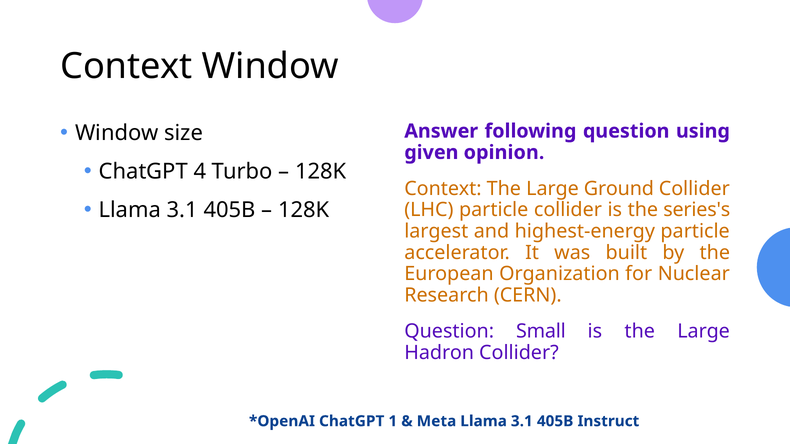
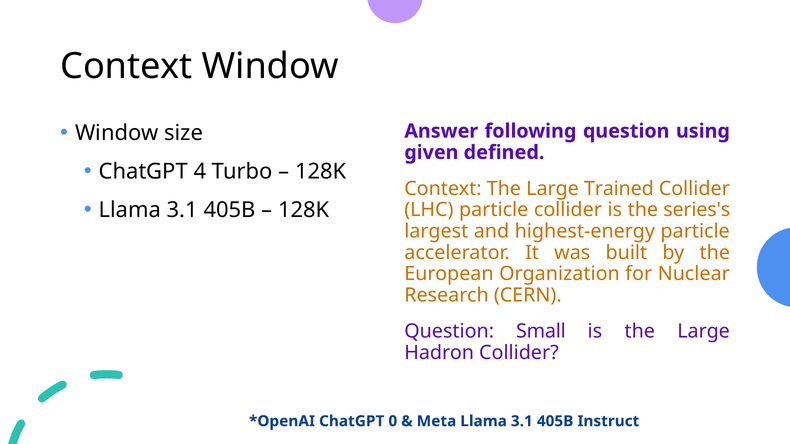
opinion: opinion -> defined (504, 153)
Ground: Ground -> Trained (619, 189)
1: 1 -> 0 (393, 422)
